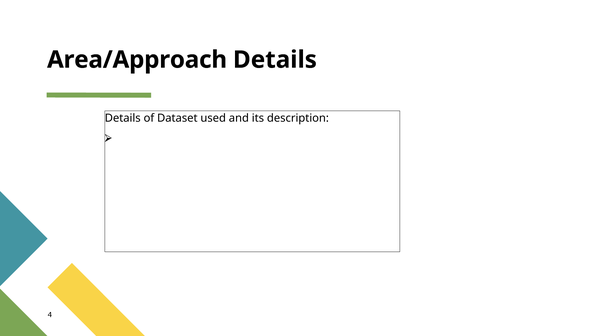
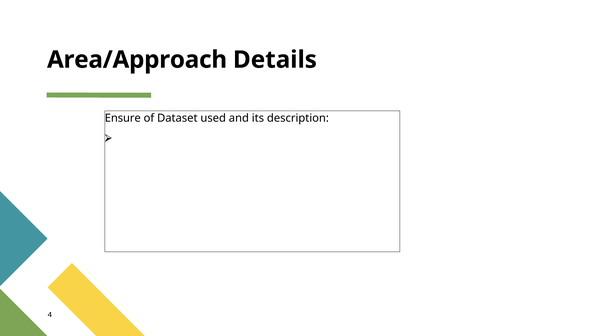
Details: Details -> Ensure (123, 118)
